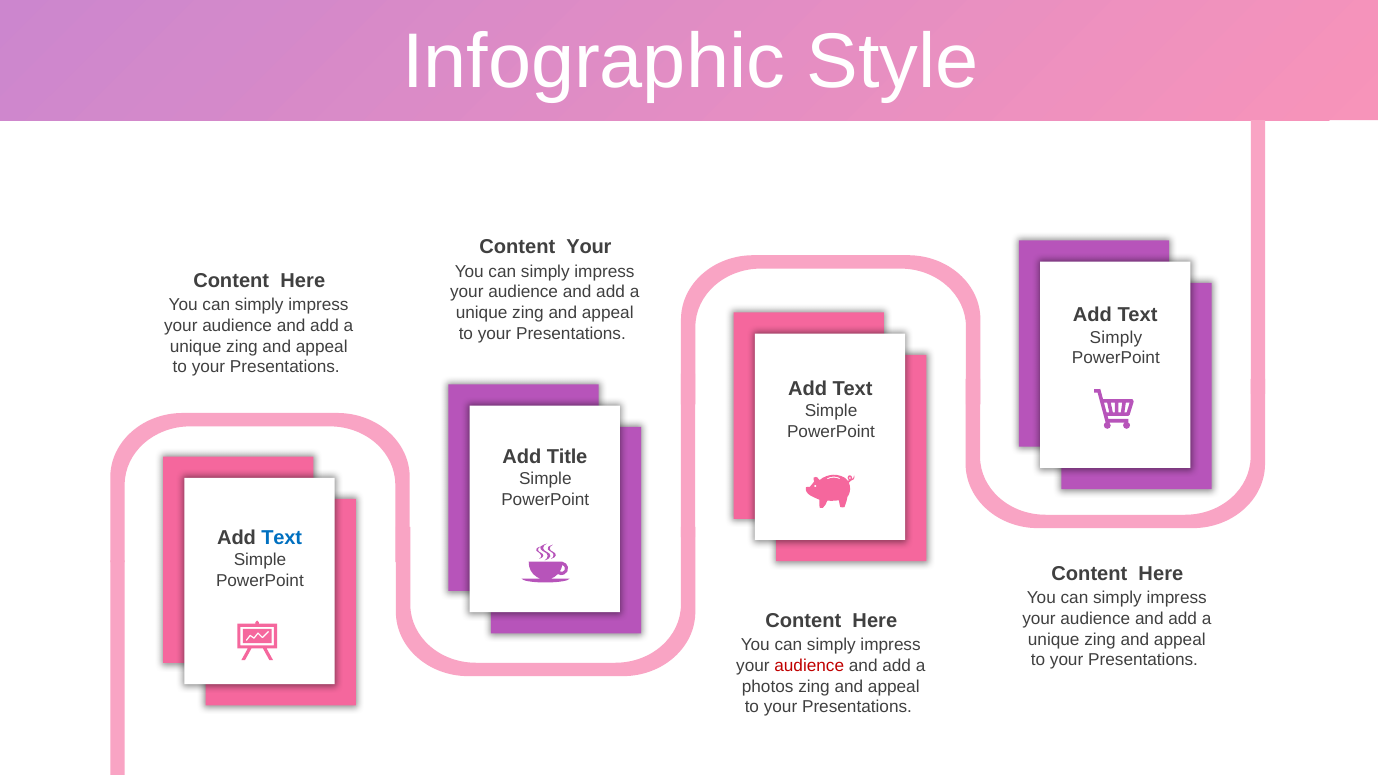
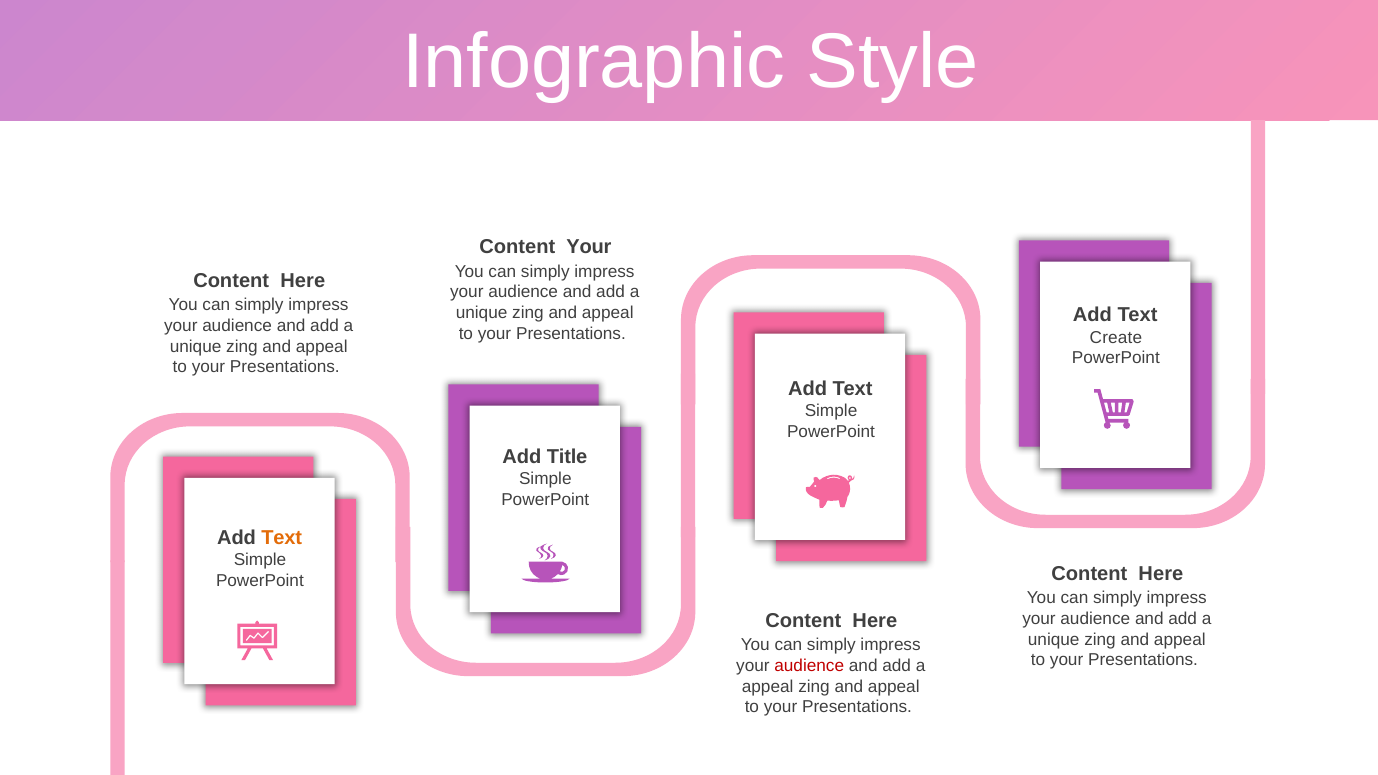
Simply: Simply -> Create (1116, 337)
Text colour: blue -> orange (282, 537)
photos: photos -> appeal (768, 687)
